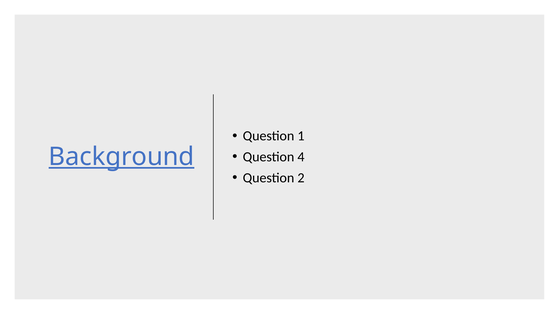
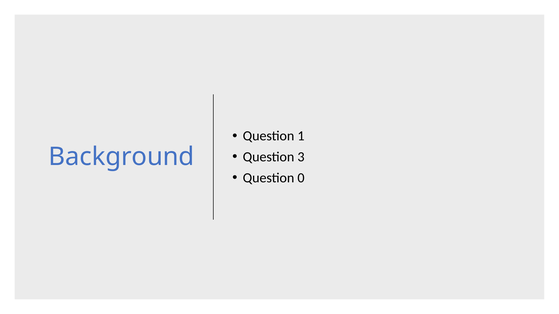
Background underline: present -> none (122, 157)
4: 4 -> 3 (301, 157)
2: 2 -> 0 (301, 178)
